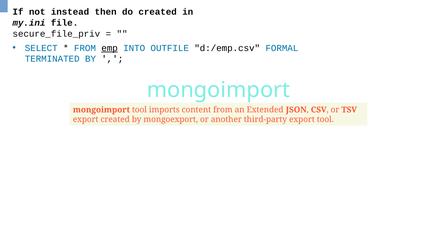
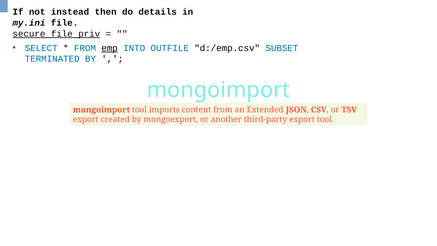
do created: created -> details (158, 12)
secure_file_priv underline: none -> present (56, 34)
FORMAL: FORMAL -> SUBSET (282, 48)
